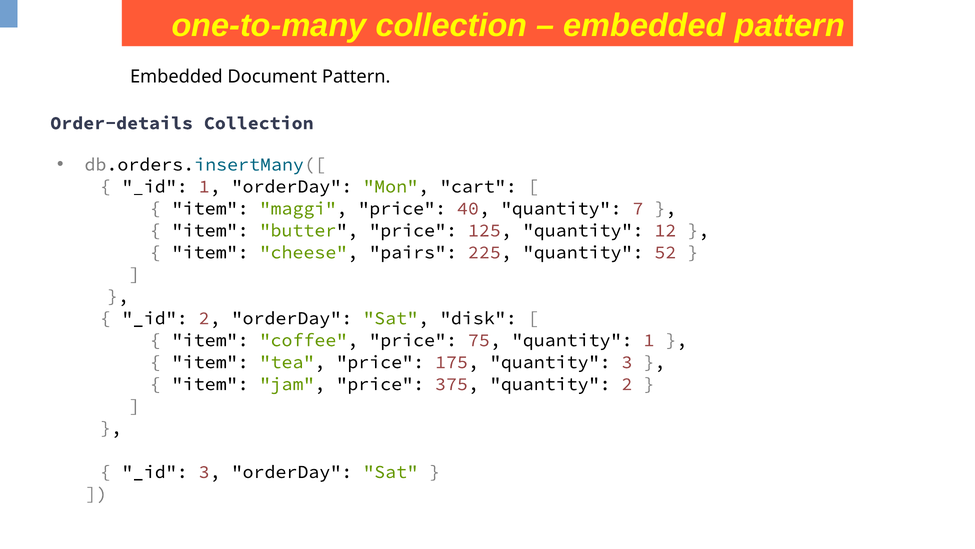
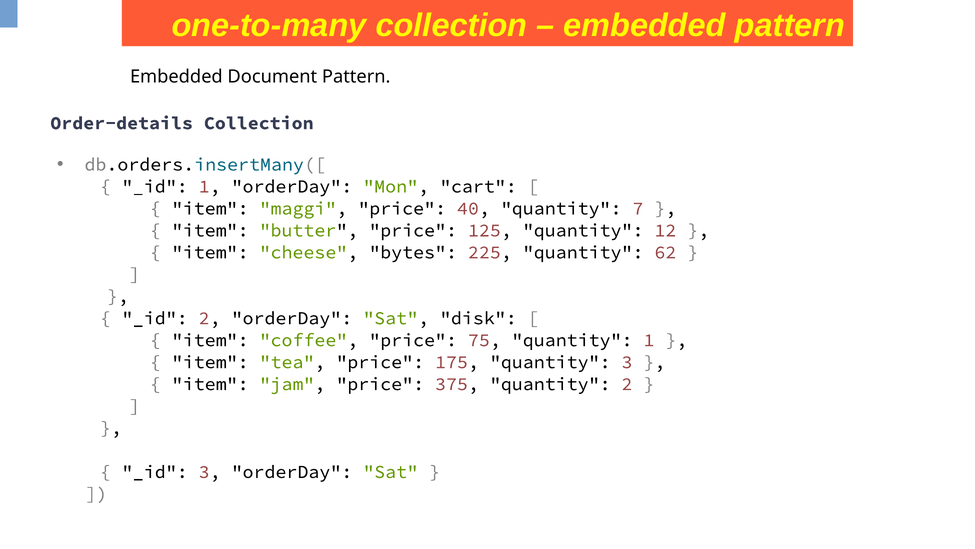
pairs: pairs -> bytes (413, 252)
52: 52 -> 62 (665, 252)
